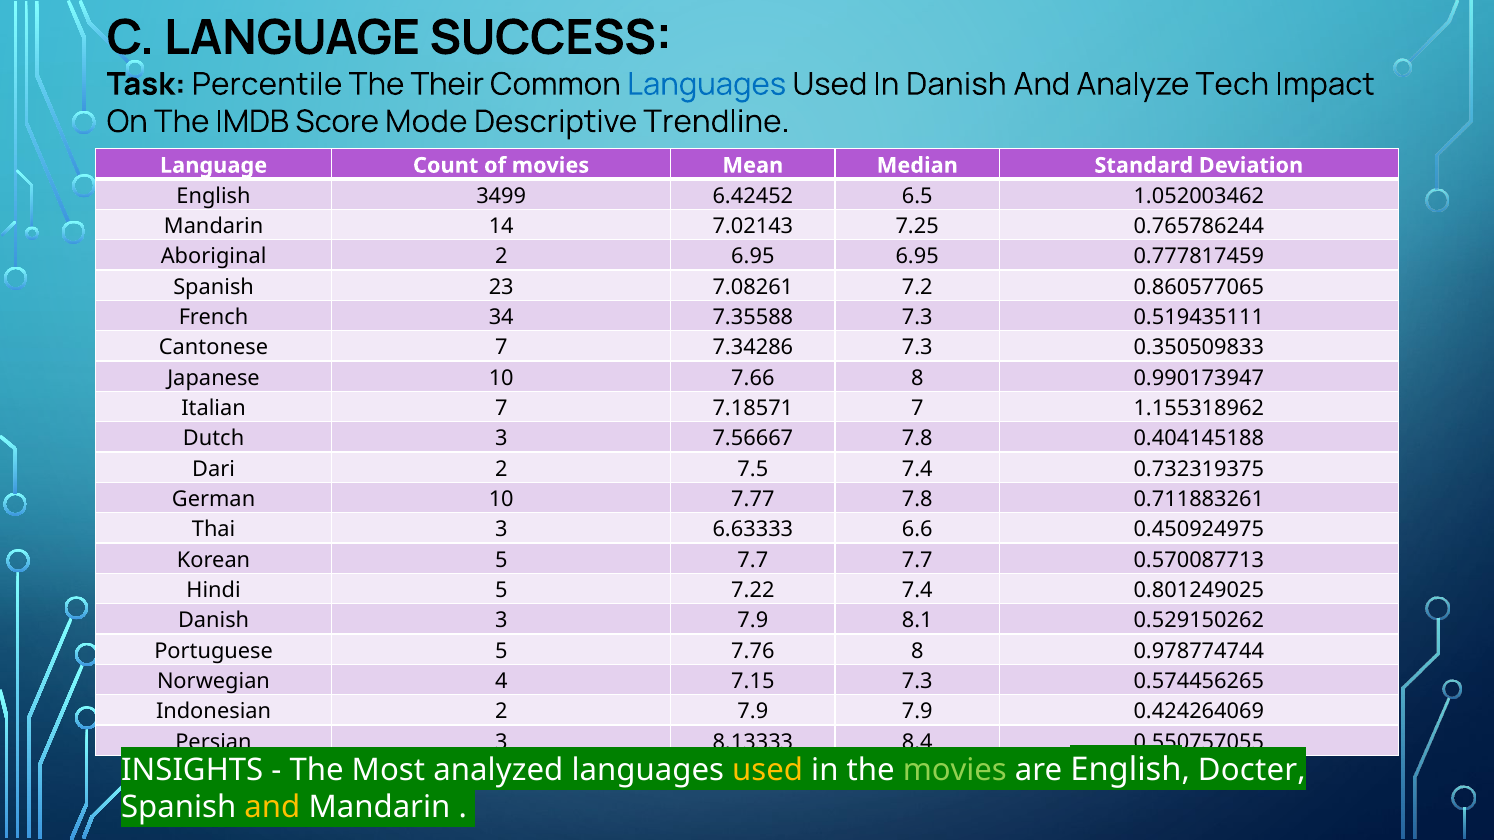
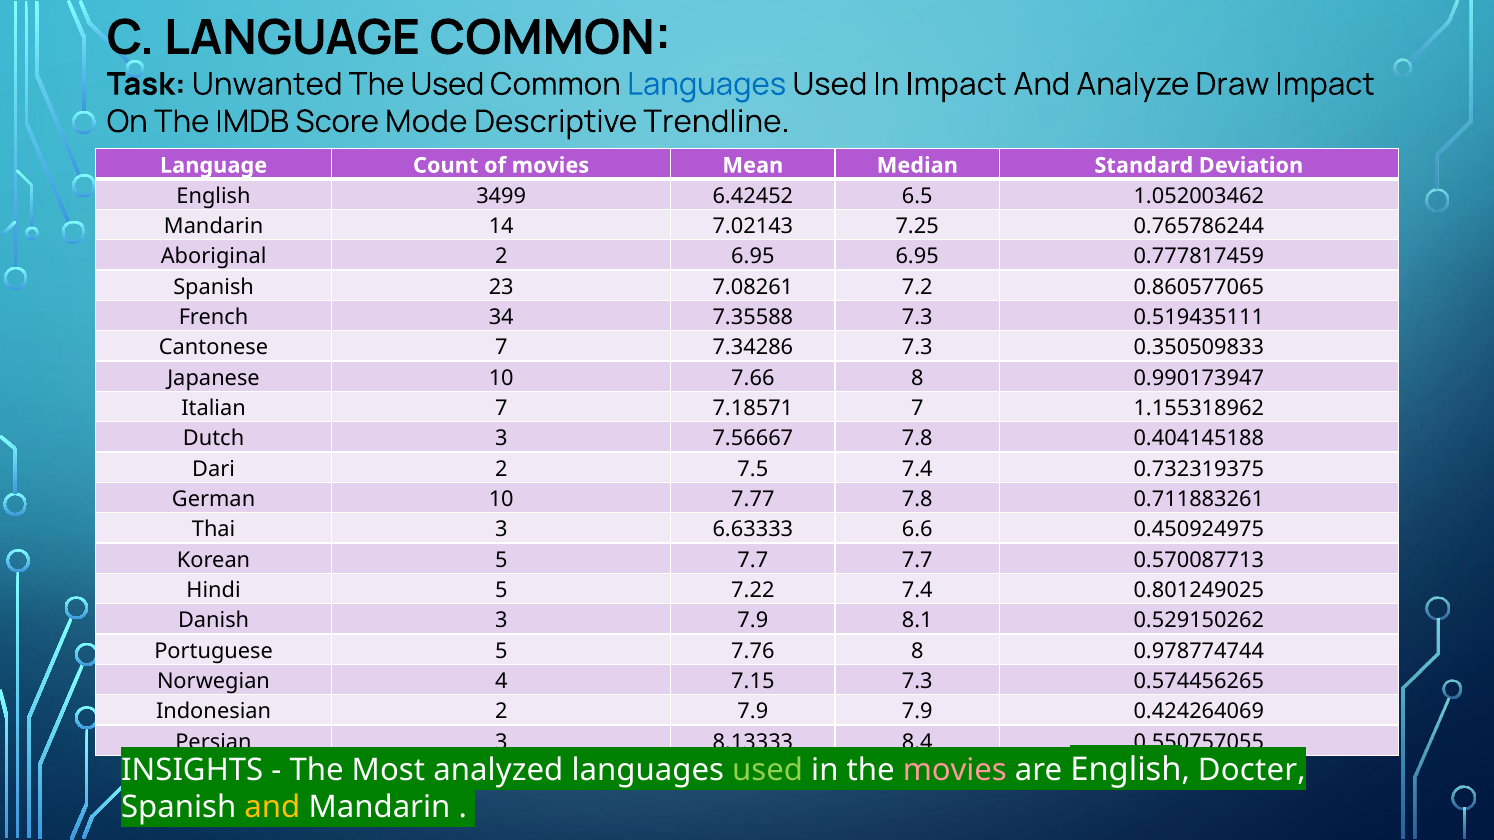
LANGUAGE SUCCESS: SUCCESS -> COMMON (550, 38)
Percentile: Percentile -> Unwanted (267, 84)
The Their: Their -> Used (447, 84)
In Danish: Danish -> Impact (956, 84)
Tech: Tech -> Draw (1232, 84)
used colour: yellow -> light green (768, 770)
movies colour: light green -> pink (955, 770)
